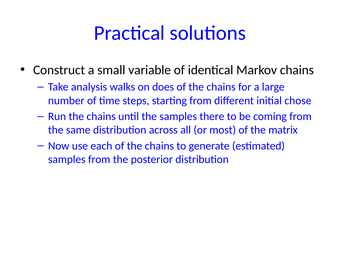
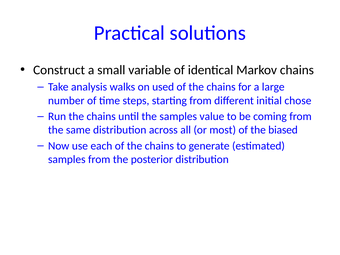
does: does -> used (163, 87)
there: there -> value (212, 116)
matrix: matrix -> biased (283, 130)
